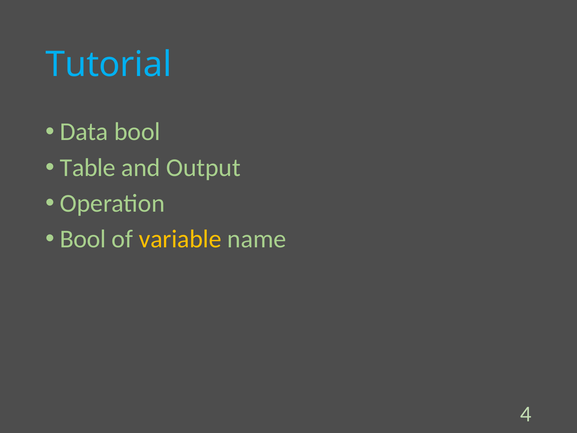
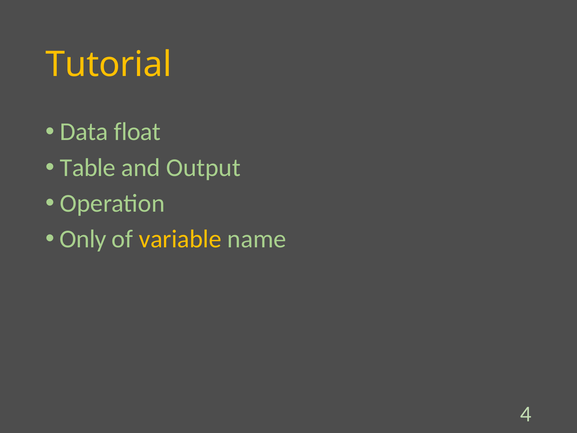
Tutorial colour: light blue -> yellow (109, 65)
Data bool: bool -> float (137, 132)
Bool: Bool -> Only (83, 239)
